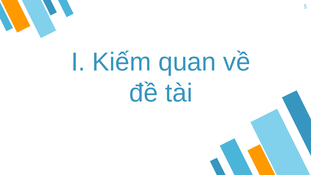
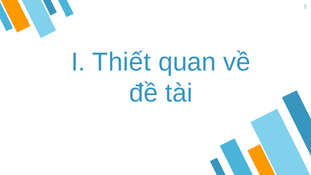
Kiếm: Kiếm -> Thiết (122, 62)
